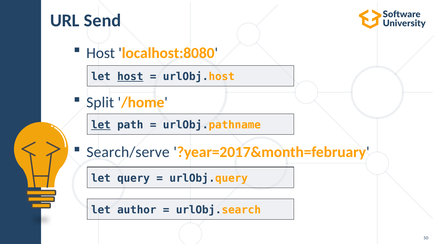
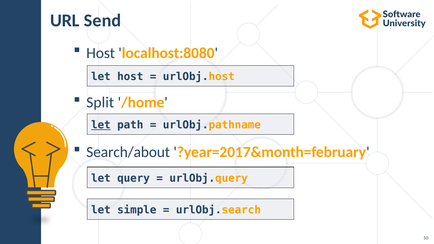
host underline: present -> none (130, 77)
Search/serve: Search/serve -> Search/about (128, 152)
author: author -> simple (137, 210)
